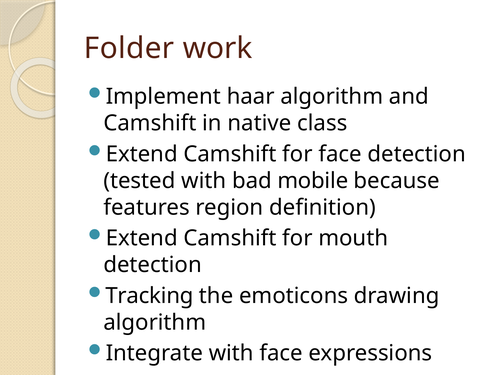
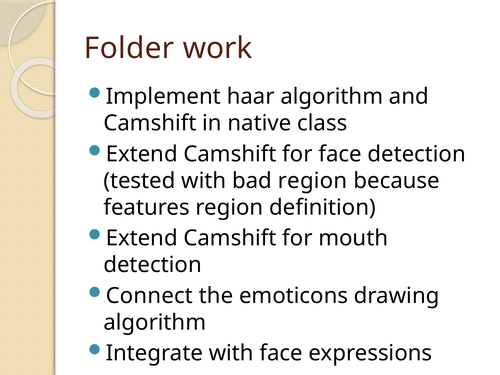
bad mobile: mobile -> region (313, 181)
Tracking: Tracking -> Connect (149, 296)
